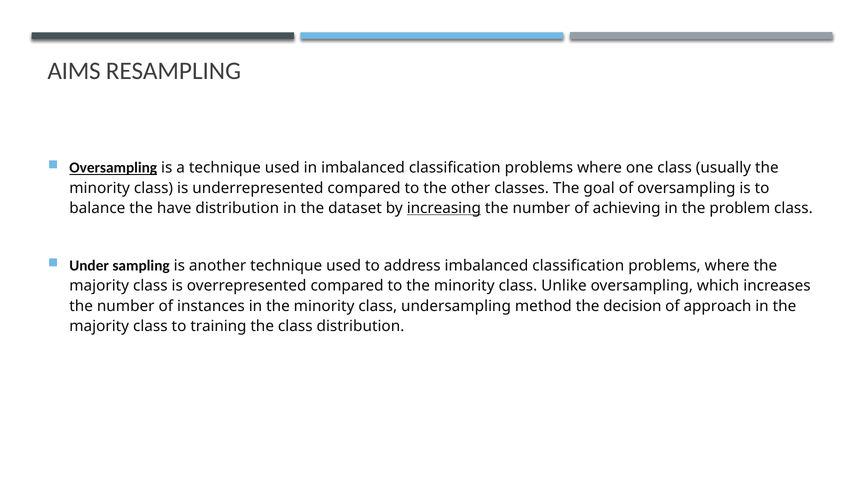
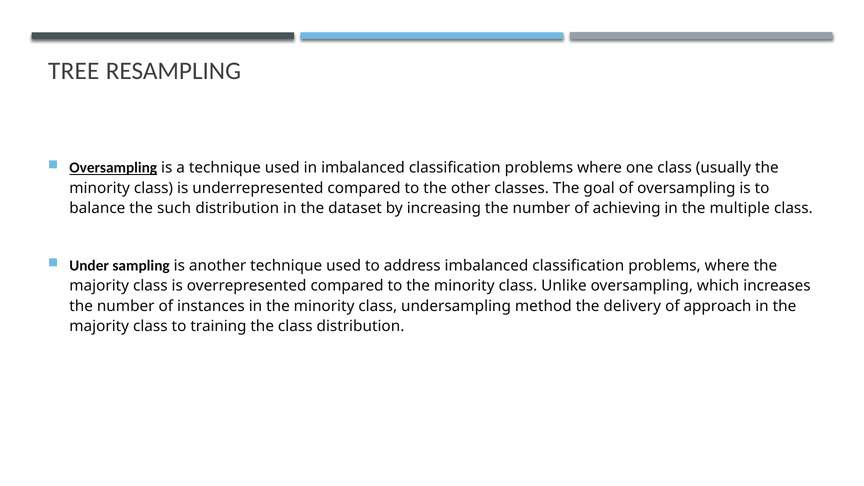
AIMS: AIMS -> TREE (74, 71)
have: have -> such (174, 208)
increasing underline: present -> none (444, 208)
problem: problem -> multiple (740, 208)
decision: decision -> delivery (632, 306)
